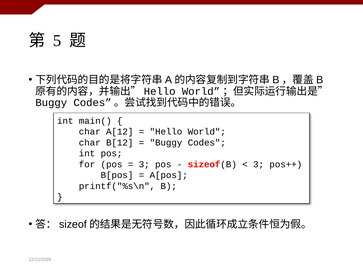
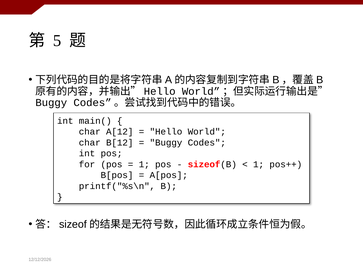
3: 3 -> 1 (144, 164)
3: 3 -> 1 (259, 164)
